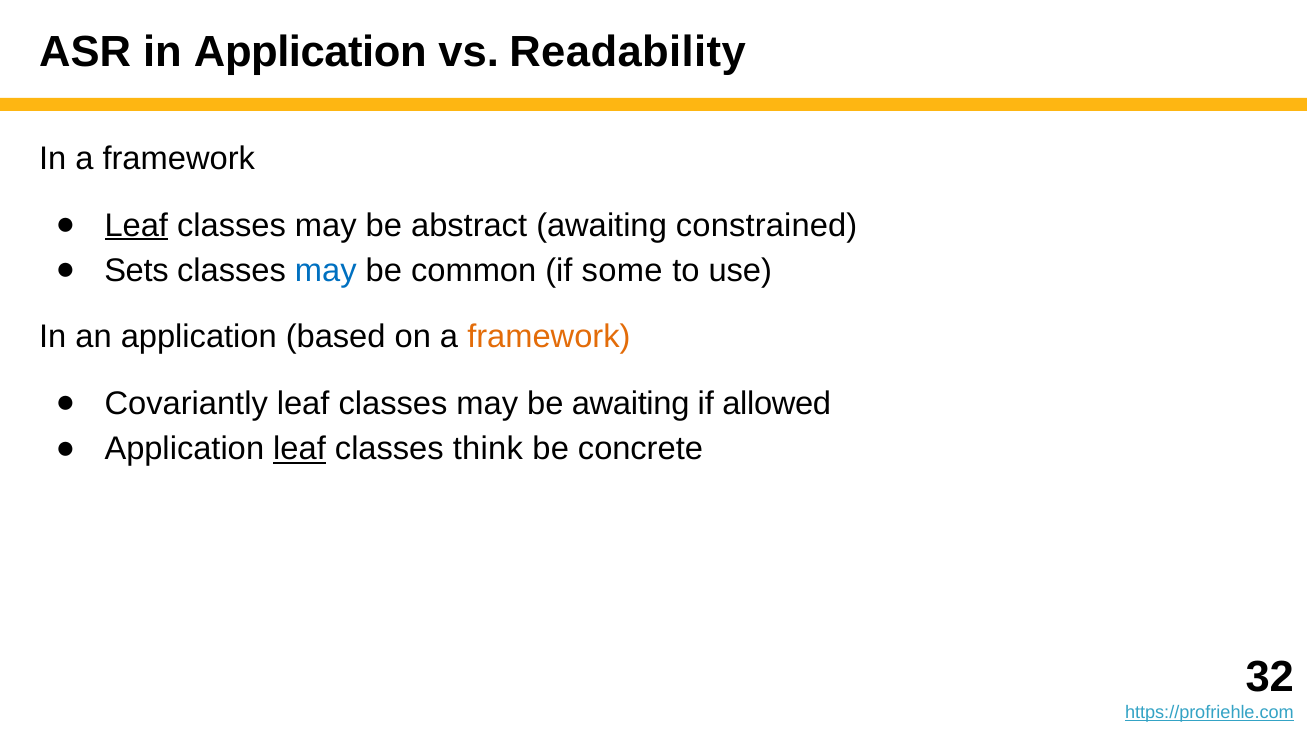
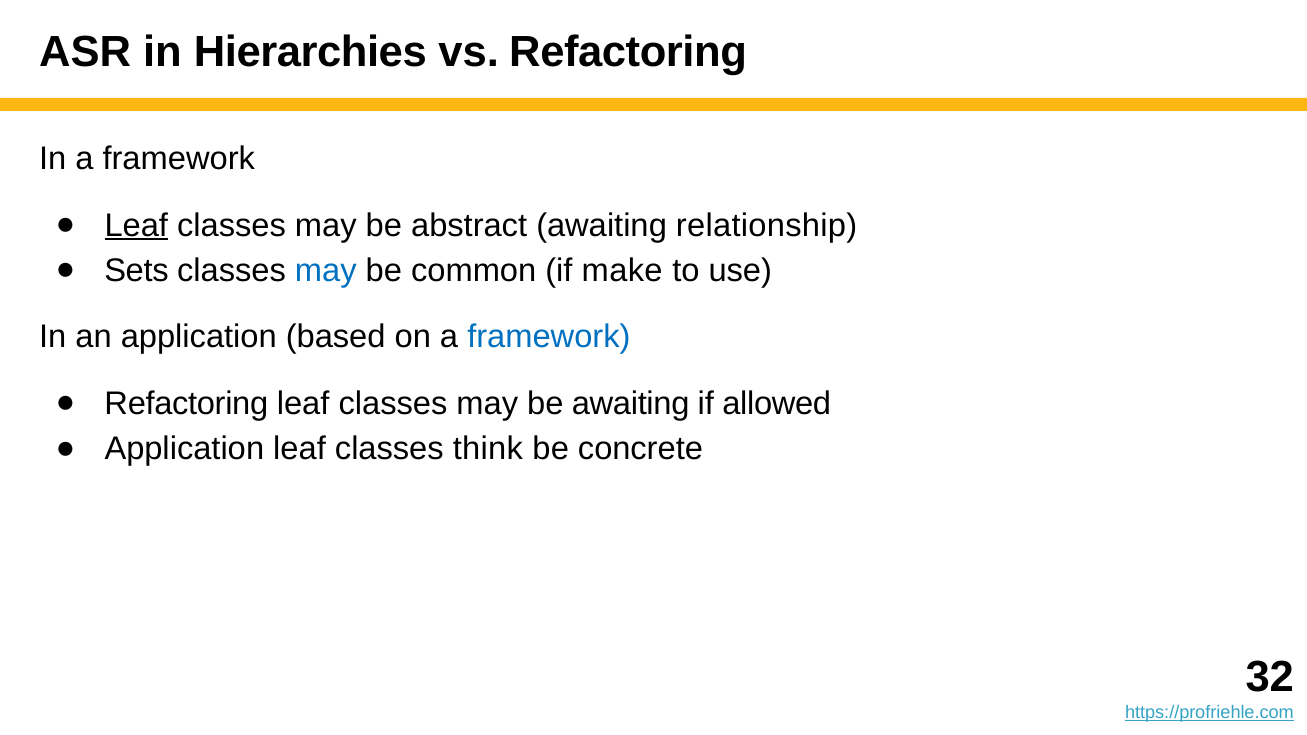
in Application: Application -> Hierarchies (310, 52)
vs Readability: Readability -> Refactoring (628, 52)
constrained: constrained -> relationship (767, 225)
some: some -> make (622, 270)
framework colour: orange -> blue (549, 337)
Covariantly: Covariantly -> Refactoring (186, 404)
leaf underline: present -> none (300, 449)
